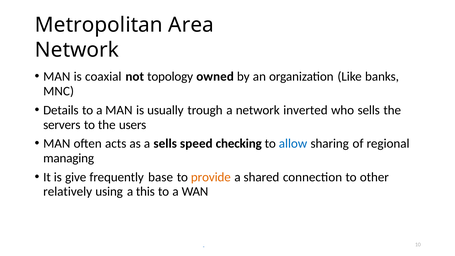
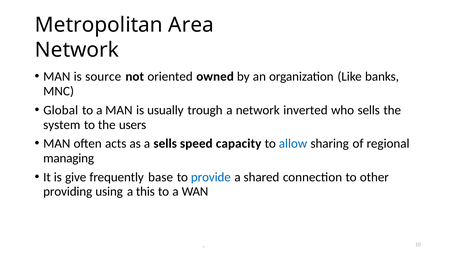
coaxial: coaxial -> source (103, 77)
topology: topology -> oriented (170, 77)
Details: Details -> Global (61, 110)
servers: servers -> system (62, 125)
checking: checking -> capacity (239, 144)
provide colour: orange -> blue (211, 177)
relatively: relatively -> providing (68, 192)
